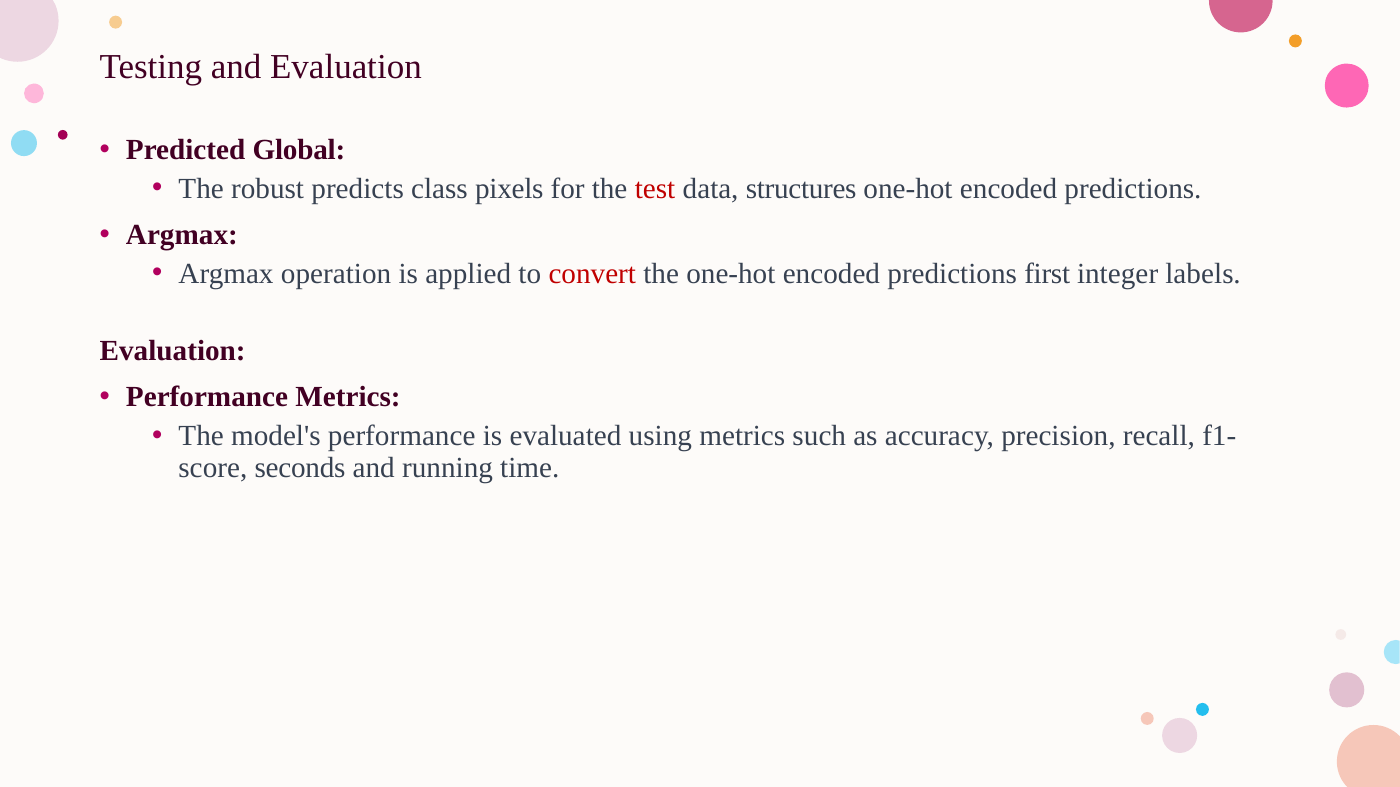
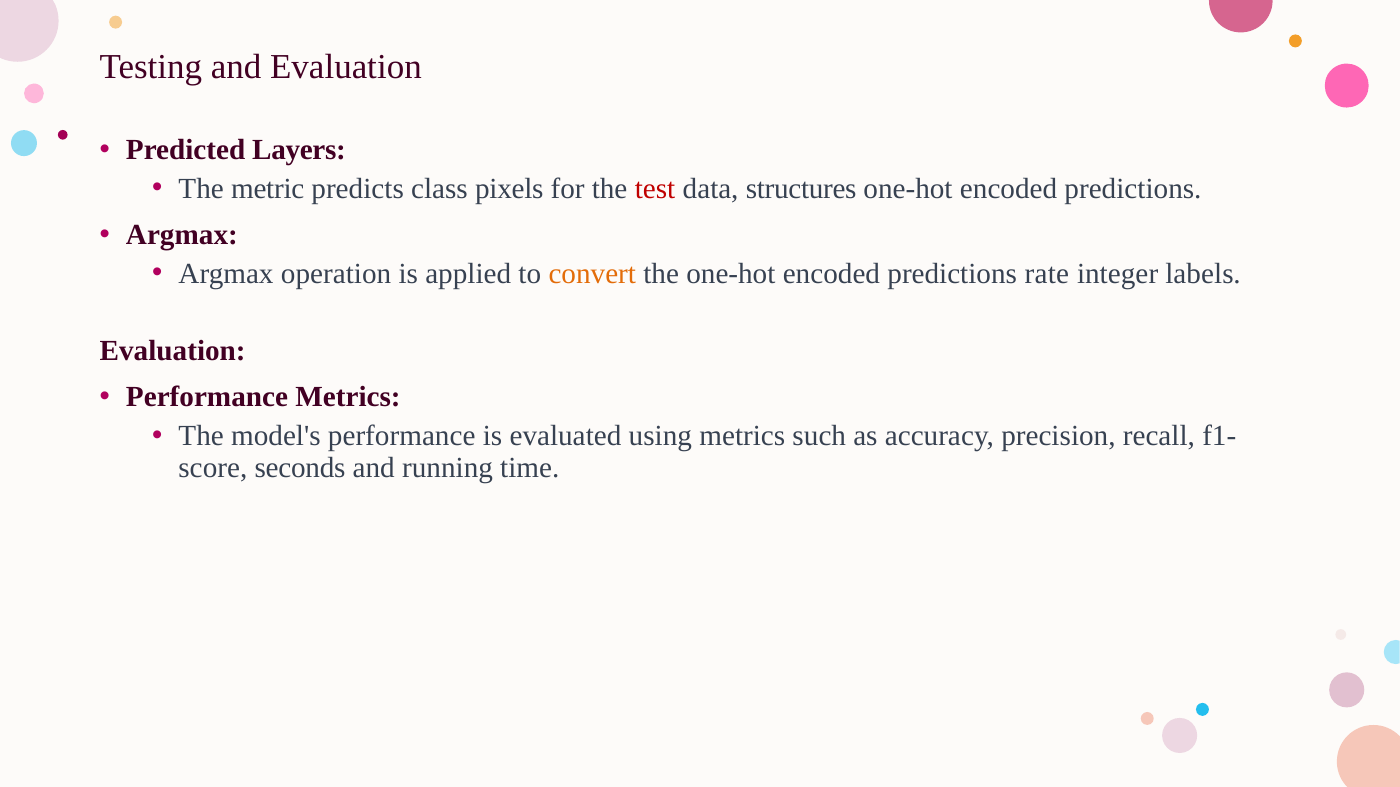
Global: Global -> Layers (299, 150)
robust: robust -> metric (268, 189)
convert colour: red -> orange (592, 274)
first: first -> rate (1047, 274)
